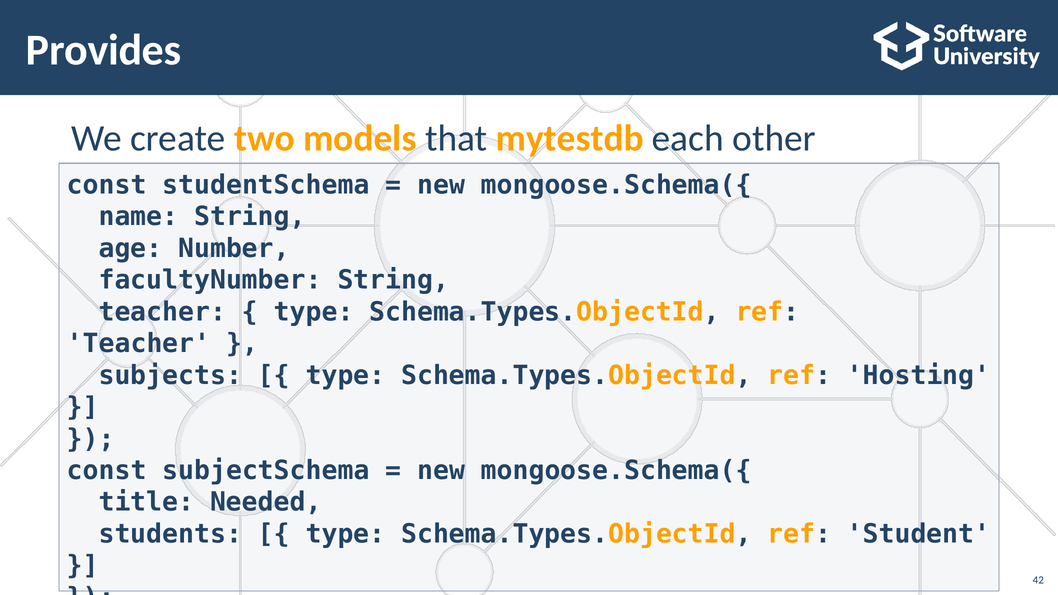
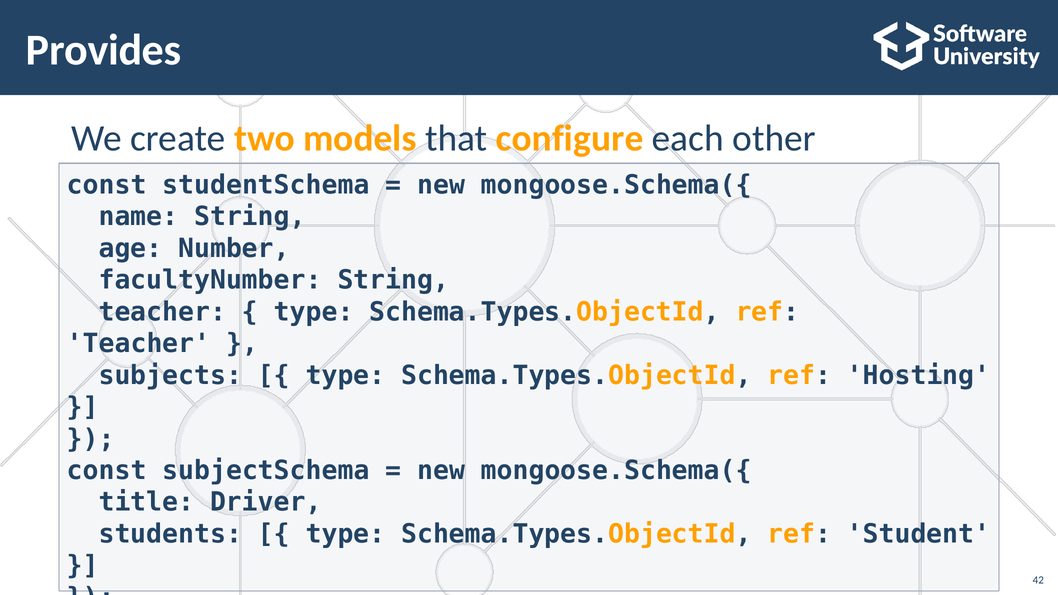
mytestdb: mytestdb -> configure (570, 138)
Needed: Needed -> Driver (266, 502)
